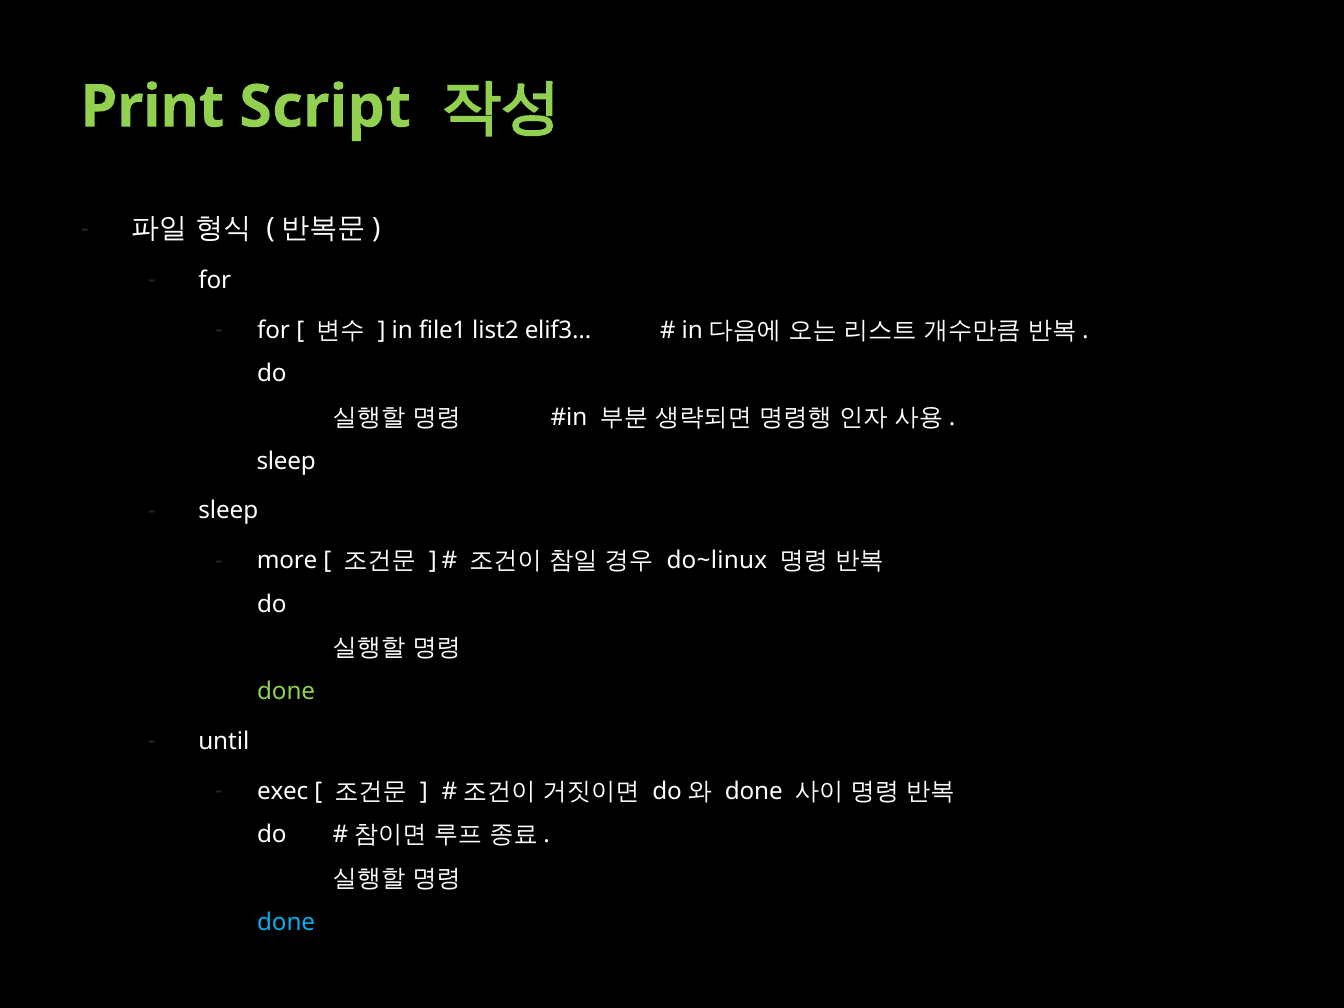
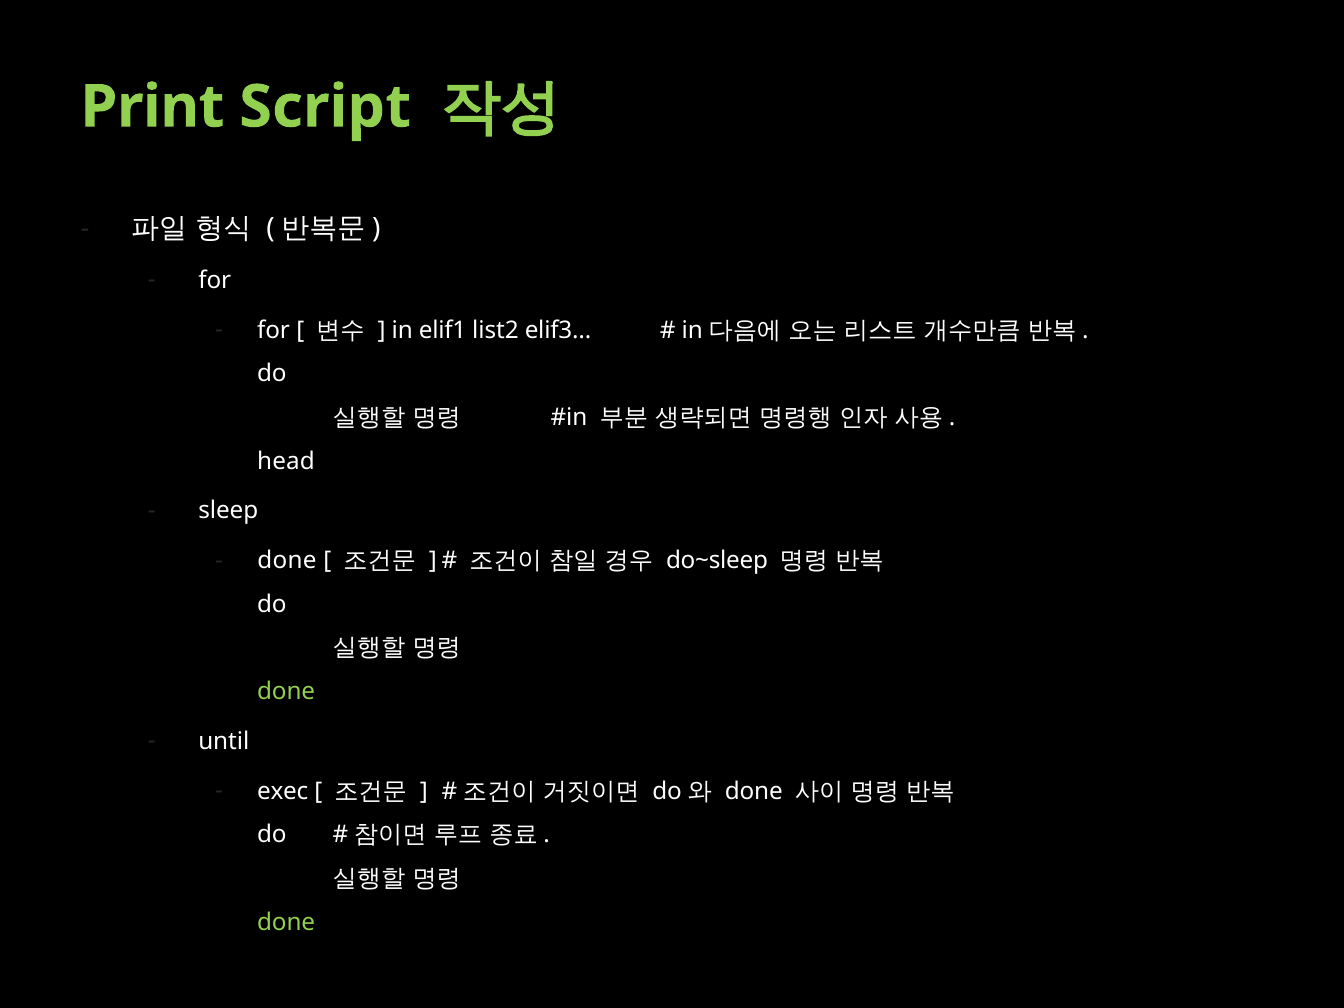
file1: file1 -> elif1 (443, 330)
sleep: sleep -> head (286, 461)
more: more -> done (287, 561)
do~linux: do~linux -> do~sleep (717, 561)
done colour: light blue -> light green (286, 922)
